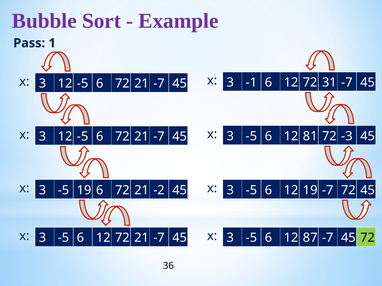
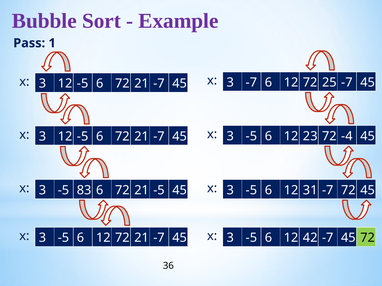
3 -1: -1 -> -7 (251, 83)
31: 31 -> 25 (329, 83)
81: 81 -> 23 (310, 136)
-3: -3 -> -4 (347, 136)
-5 19: 19 -> 83 (84, 190)
21 -2: -2 -> -5 (159, 190)
12 19: 19 -> 31 (310, 190)
87: 87 -> 42 (310, 238)
